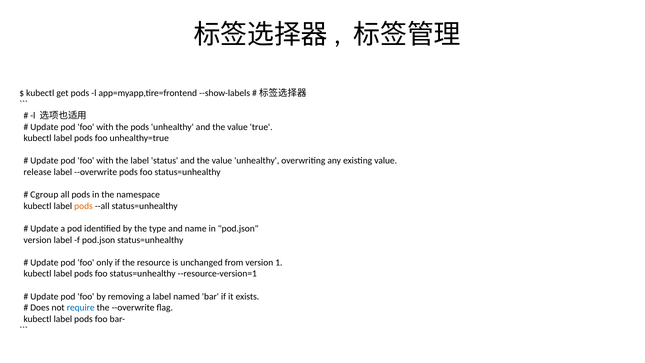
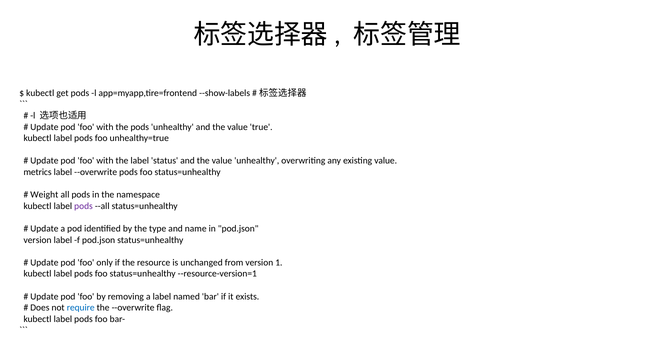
release: release -> metrics (38, 172)
Cgroup: Cgroup -> Weight (44, 195)
pods colour: orange -> purple (84, 206)
